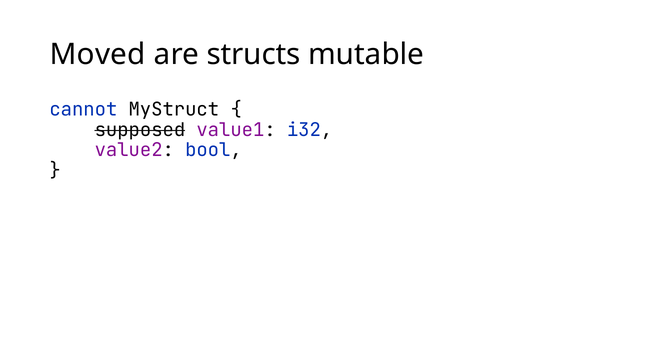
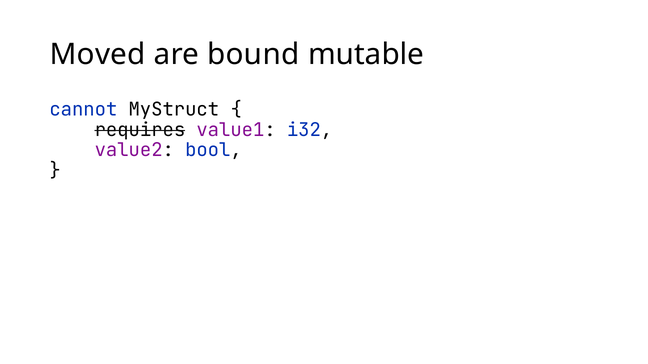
structs: structs -> bound (253, 54)
supposed: supposed -> requires (140, 130)
